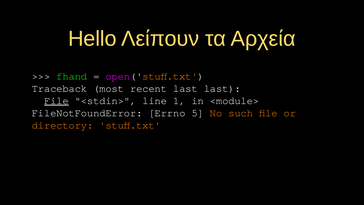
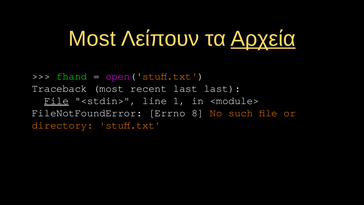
Hello: Hello -> Most (92, 39)
Αρχεία underline: none -> present (263, 39)
5: 5 -> 8 (198, 113)
